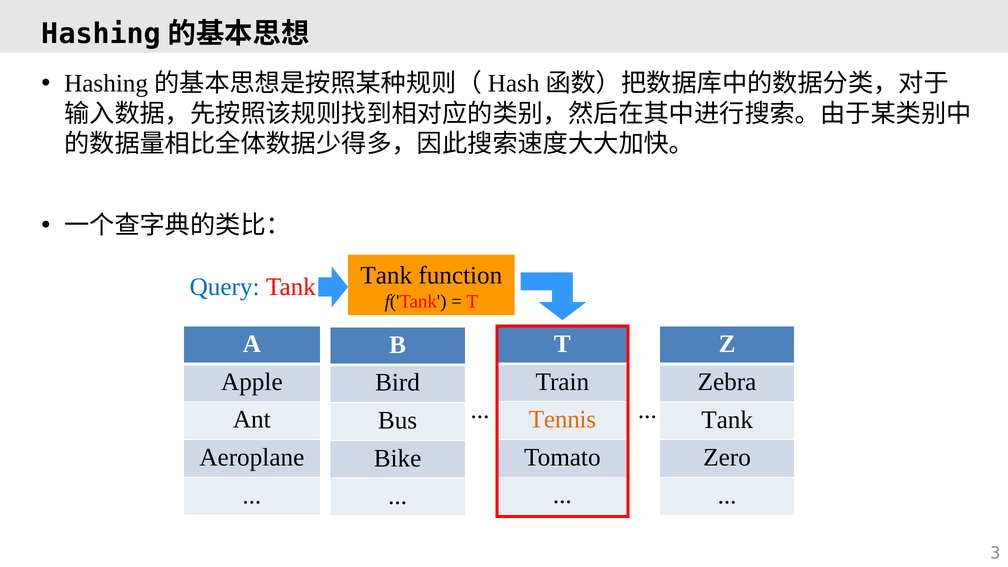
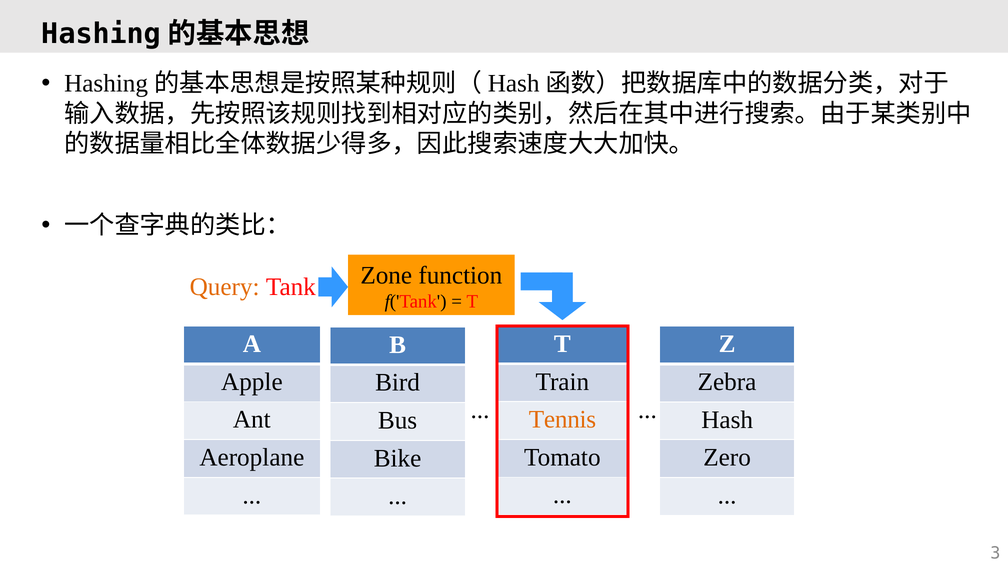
Query colour: blue -> orange (225, 287)
Tank Tank: Tank -> Zone (386, 275)
Tank: Tank -> Hash (727, 420)
